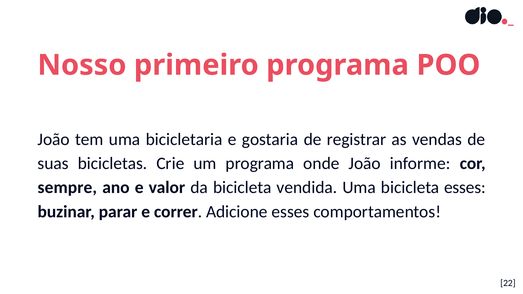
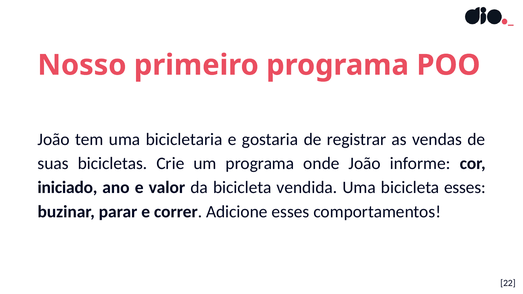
sempre: sempre -> iniciado (67, 188)
